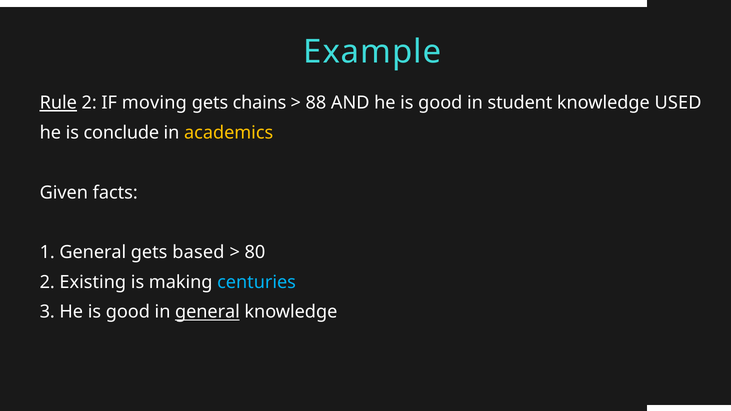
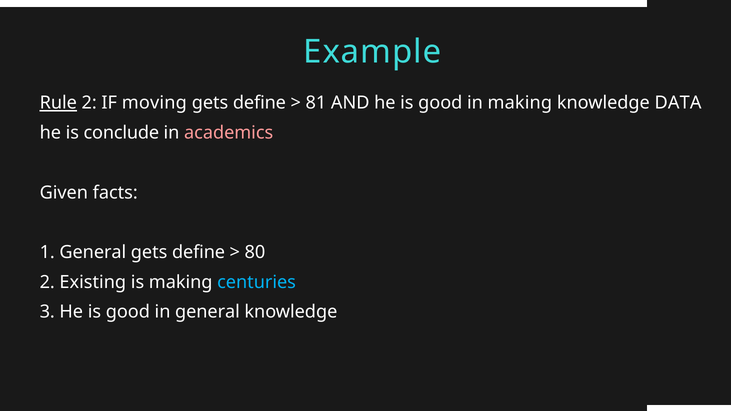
chains: chains -> define (259, 103)
88: 88 -> 81 (316, 103)
in student: student -> making (520, 103)
USED: USED -> DATA (678, 103)
academics colour: yellow -> pink (229, 133)
based: based -> define (199, 252)
general underline: present -> none (207, 312)
